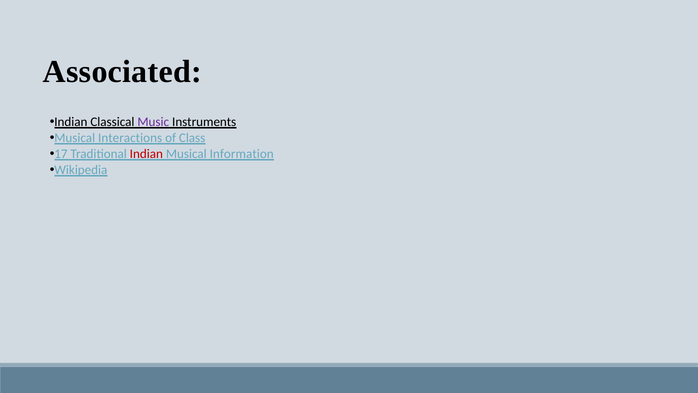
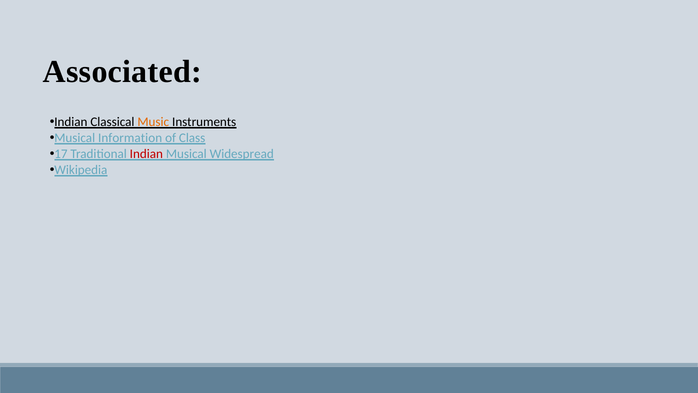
Music colour: purple -> orange (153, 122)
Interactions: Interactions -> Information (130, 138)
Information: Information -> Widespread (242, 154)
